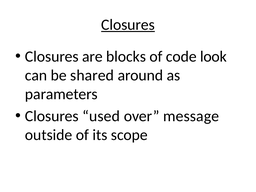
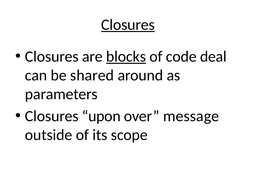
blocks underline: none -> present (126, 57)
look: look -> deal (213, 57)
used: used -> upon (101, 116)
